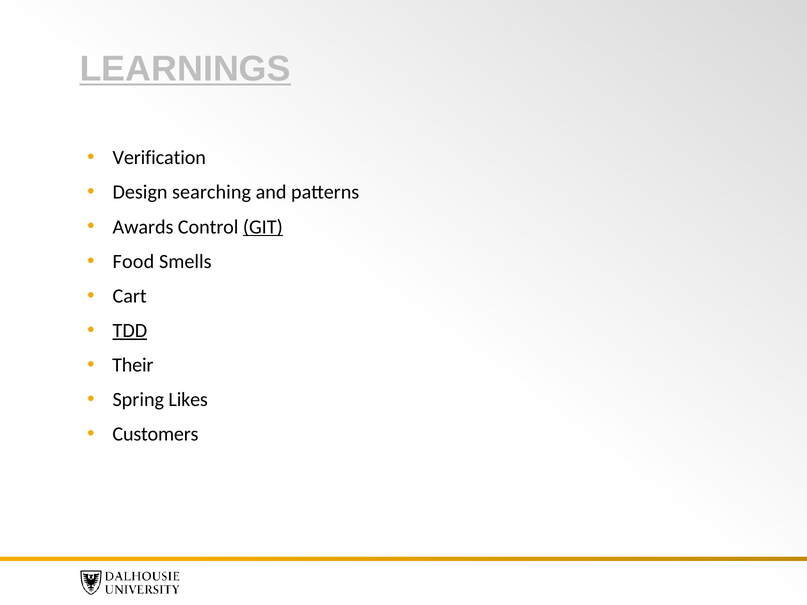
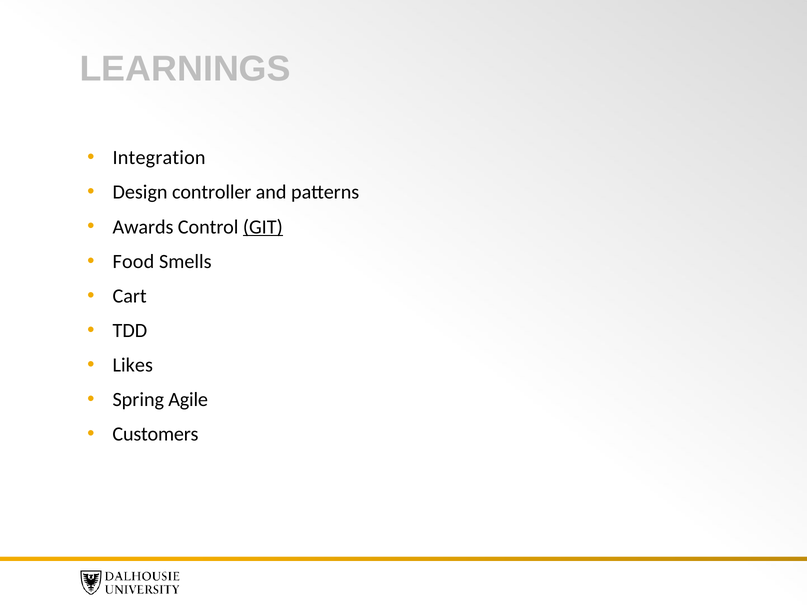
LEARNINGS underline: present -> none (185, 69)
Verification: Verification -> Integration (159, 158)
searching: searching -> controller (212, 192)
TDD underline: present -> none (130, 331)
Their: Their -> Likes (133, 365)
Likes: Likes -> Agile (188, 400)
